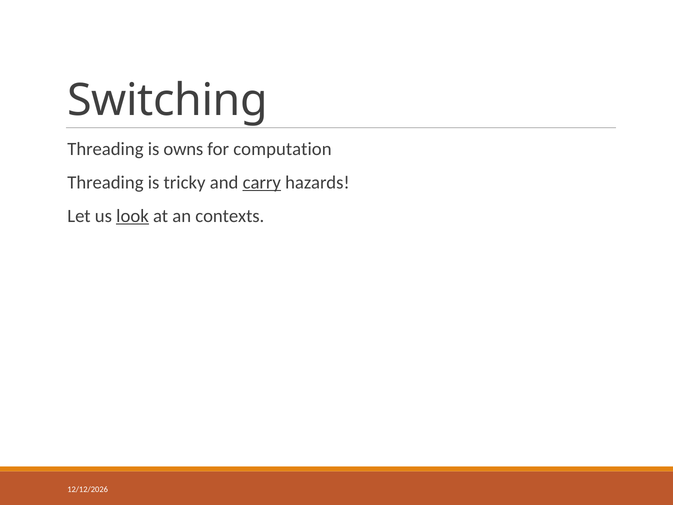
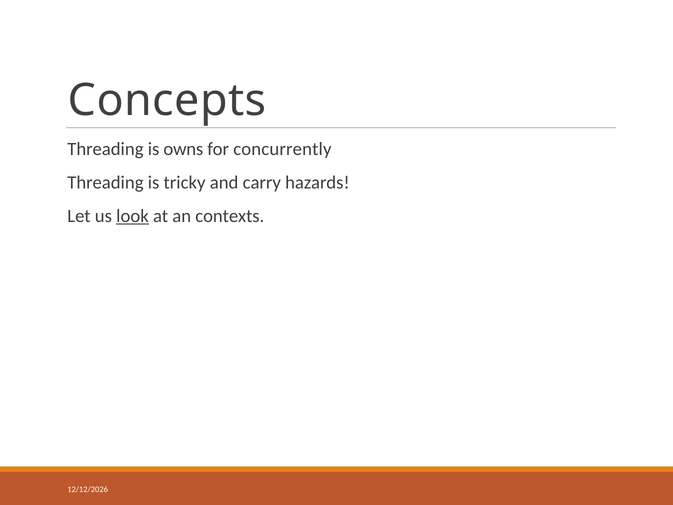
Switching: Switching -> Concepts (167, 101)
computation: computation -> concurrently (282, 149)
carry underline: present -> none (262, 182)
